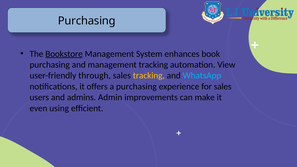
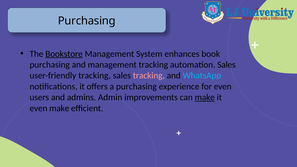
automation View: View -> Sales (226, 65)
user-friendly through: through -> tracking (95, 76)
tracking colour: yellow -> pink (149, 76)
for sales: sales -> even (223, 86)
make underline: none -> present (205, 97)
even using: using -> make (59, 108)
